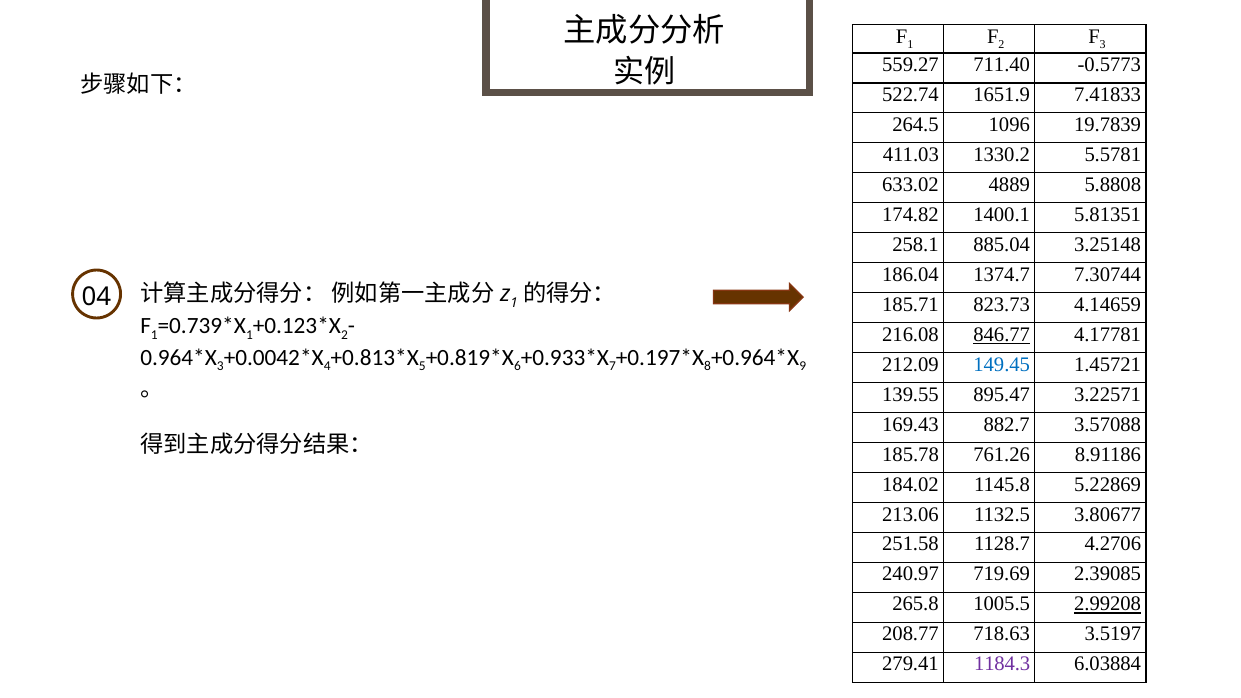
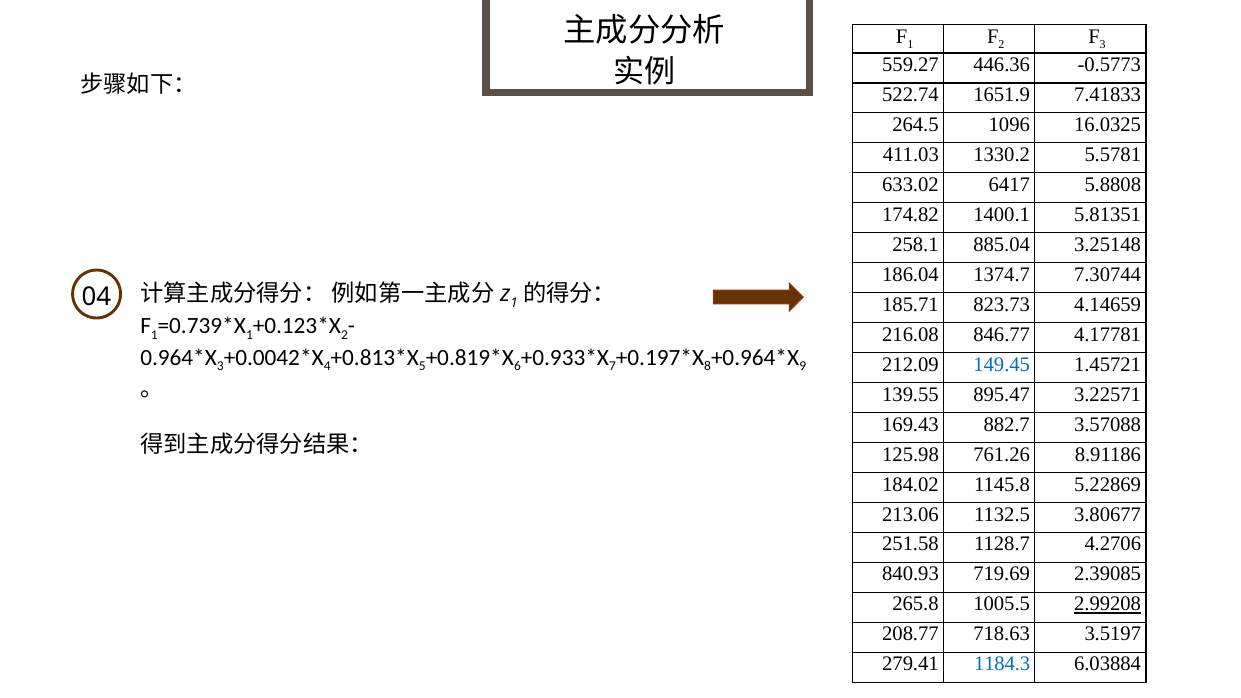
711.40: 711.40 -> 446.36 (1002, 65)
19.7839: 19.7839 -> 16.0325 (1108, 125)
4889: 4889 -> 6417 (1009, 185)
846.77 underline: present -> none (1002, 334)
185.78: 185.78 -> 125.98 (911, 454)
240.97: 240.97 -> 840.93 (911, 574)
1184.3 colour: purple -> blue (1002, 664)
